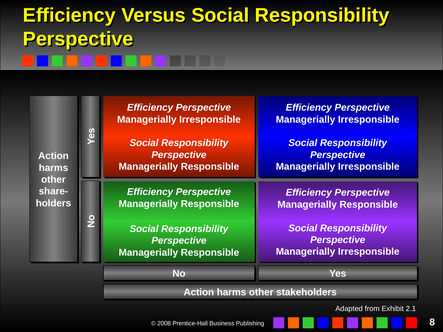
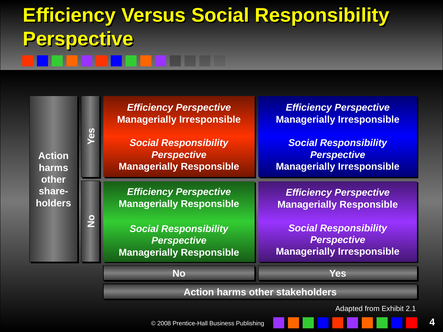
8: 8 -> 4 (432, 323)
